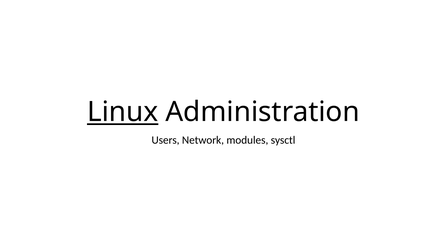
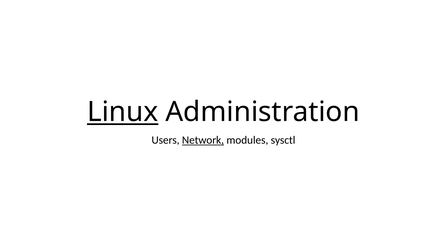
Network underline: none -> present (203, 140)
